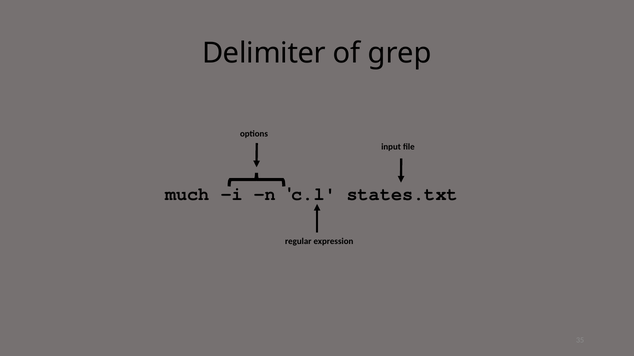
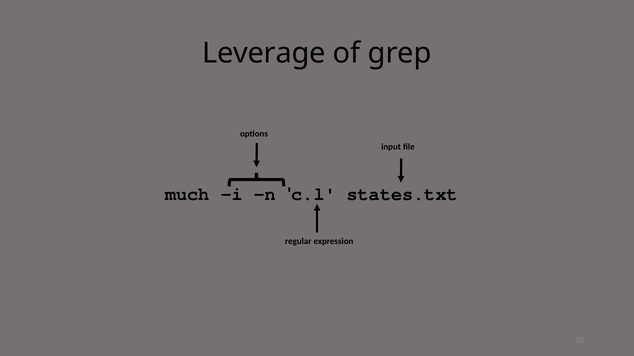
Delimiter: Delimiter -> Leverage (264, 53)
